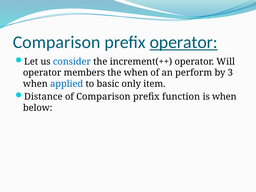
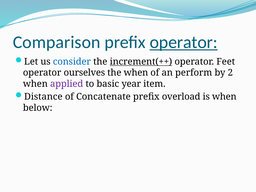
increment(++ underline: none -> present (141, 62)
Will: Will -> Feet (226, 62)
members: members -> ourselves (84, 73)
3: 3 -> 2 (230, 73)
applied colour: blue -> purple (67, 84)
only: only -> year (131, 84)
of Comparison: Comparison -> Concatenate (103, 97)
function: function -> overload (181, 97)
